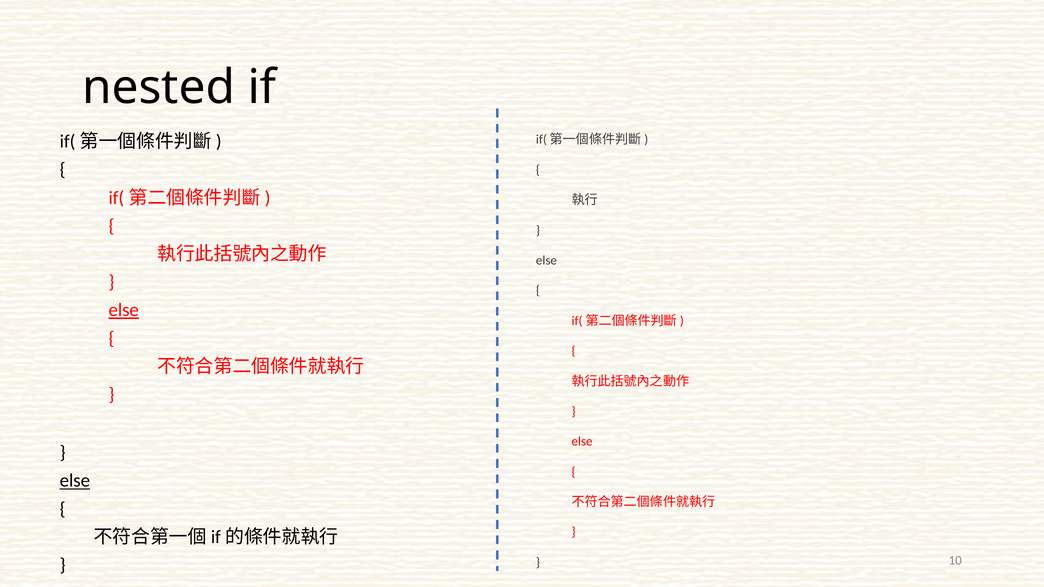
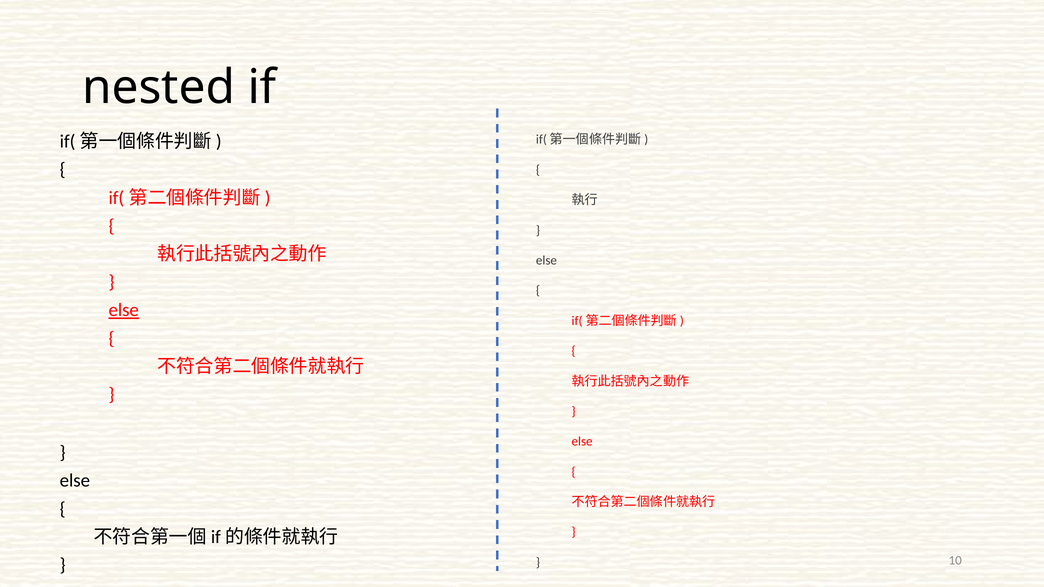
else underline: present -> none (75, 481)
